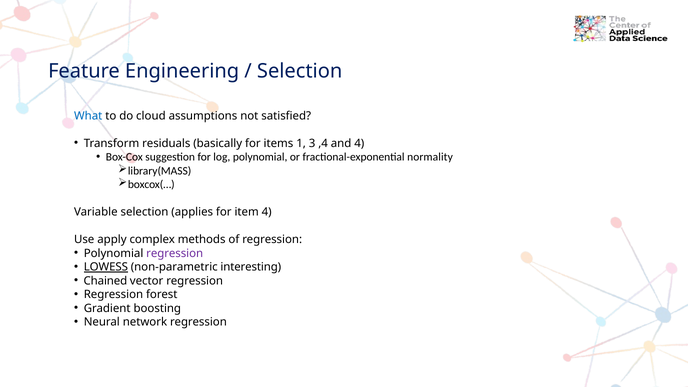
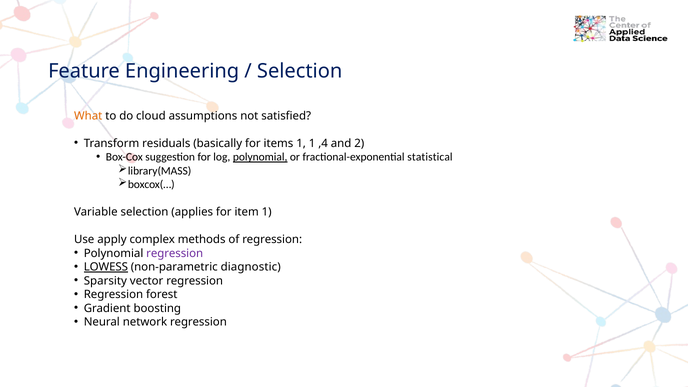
What colour: blue -> orange (88, 116)
1 3: 3 -> 1 (312, 143)
and 4: 4 -> 2 (359, 143)
polynomial underline: none -> present (260, 157)
normality: normality -> statistical (430, 157)
item 4: 4 -> 1 (267, 212)
interesting: interesting -> diagnostic (251, 267)
Chained: Chained -> Sparsity (105, 281)
